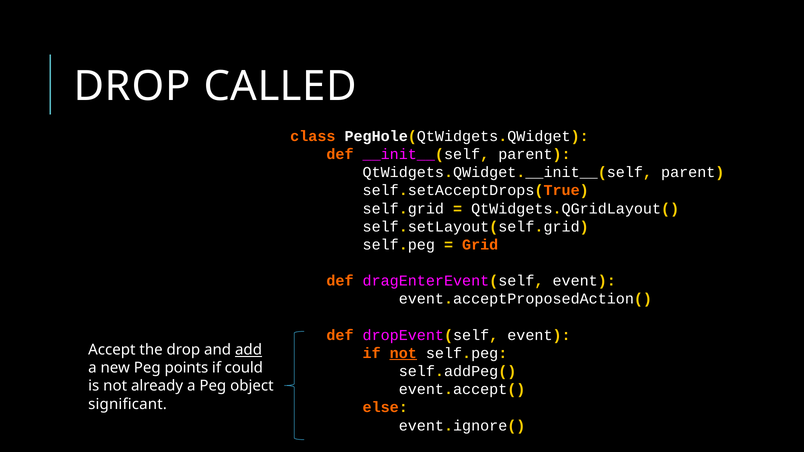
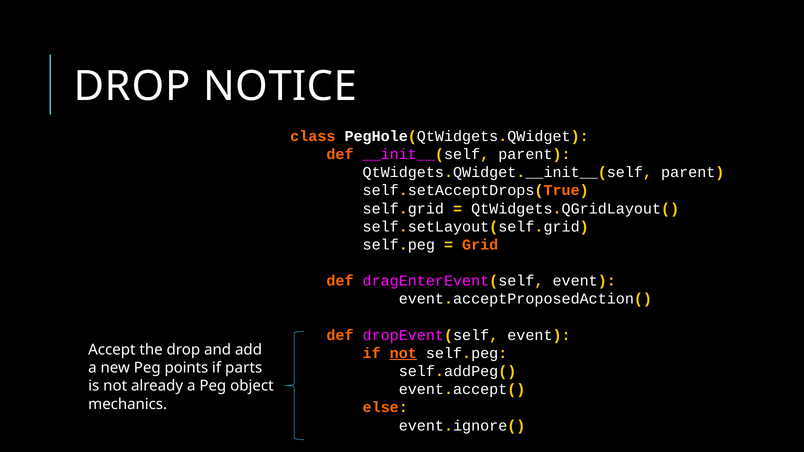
CALLED: CALLED -> NOTICE (280, 86)
add underline: present -> none (249, 350)
could: could -> parts (244, 368)
significant: significant -> mechanics (128, 404)
